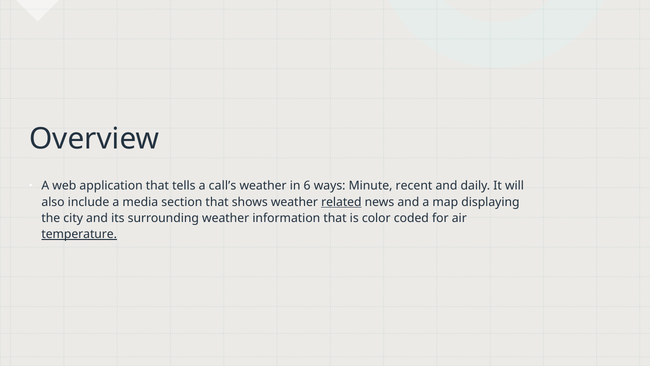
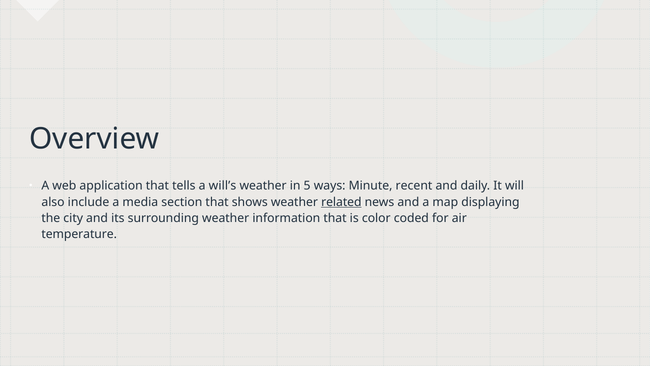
call’s: call’s -> will’s (222, 186)
6: 6 -> 5 (307, 186)
temperature underline: present -> none (79, 234)
